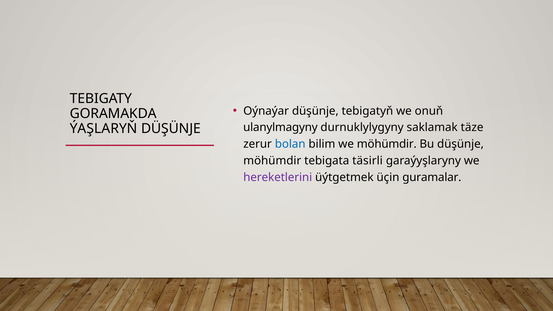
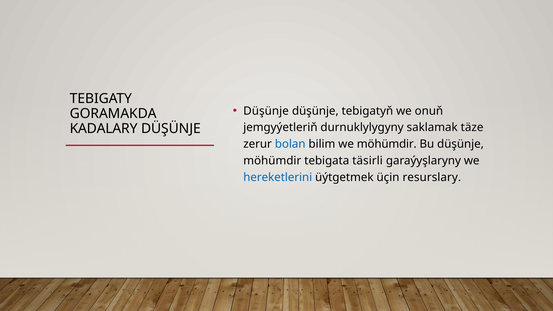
Oýnaýar: Oýnaýar -> Düşünje (266, 111)
ulanylmagyny: ulanylmagyny -> jemgyýetleriň (280, 127)
ÝAŞLARYŇ: ÝAŞLARYŇ -> KADALARY (104, 129)
hereketlerini colour: purple -> blue (278, 177)
guramalar: guramalar -> resurslary (432, 177)
